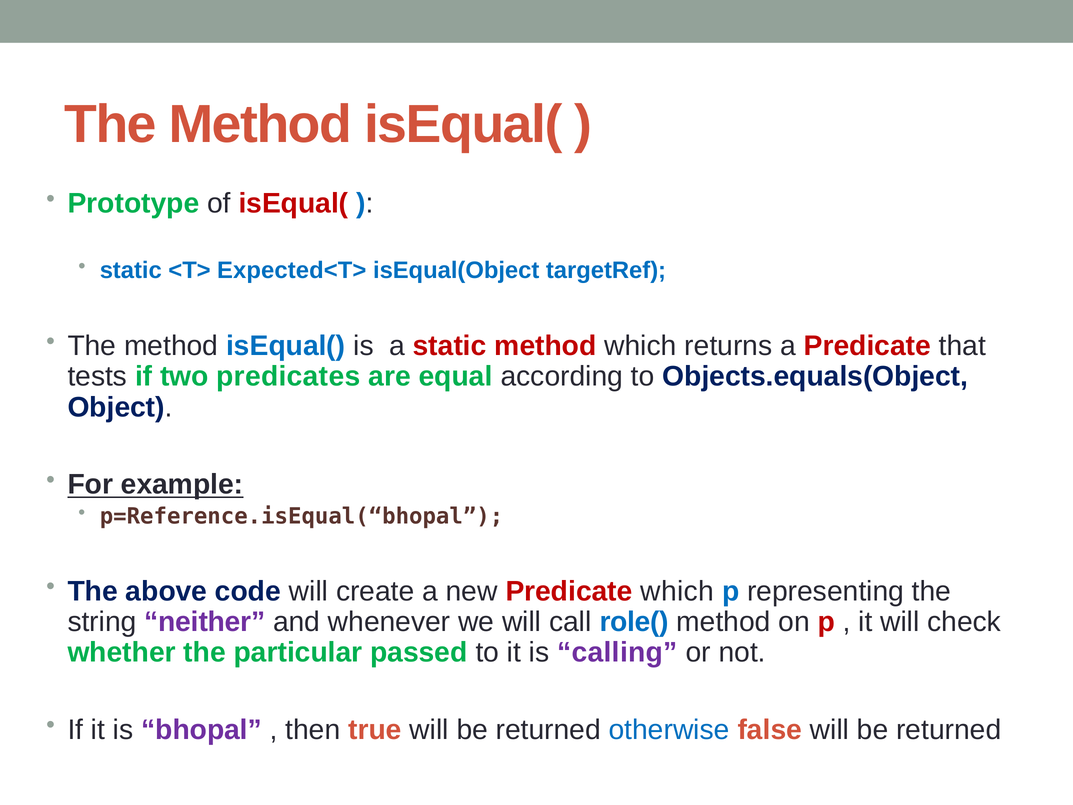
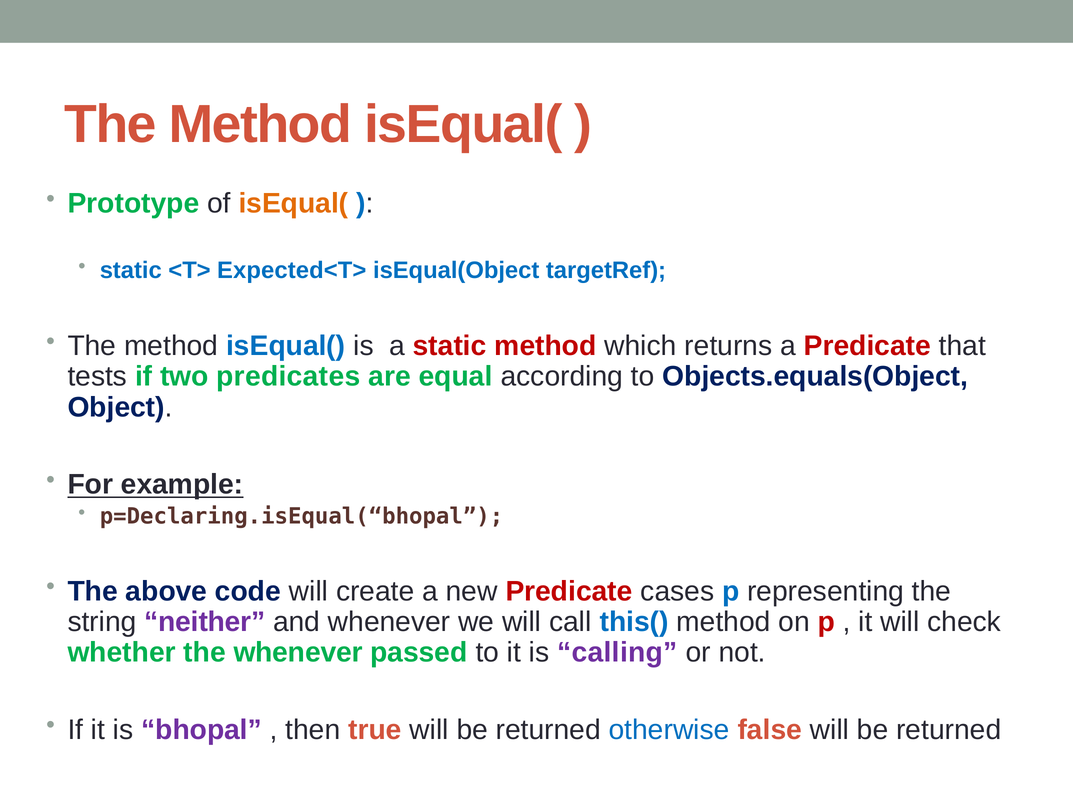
isEqual( colour: red -> orange (293, 204)
p=Reference.isEqual(“bhopal: p=Reference.isEqual(“bhopal -> p=Declaring.isEqual(“bhopal (302, 516)
Predicate which: which -> cases (677, 591)
role(: role( -> this( (634, 622)
the particular: particular -> whenever (298, 652)
